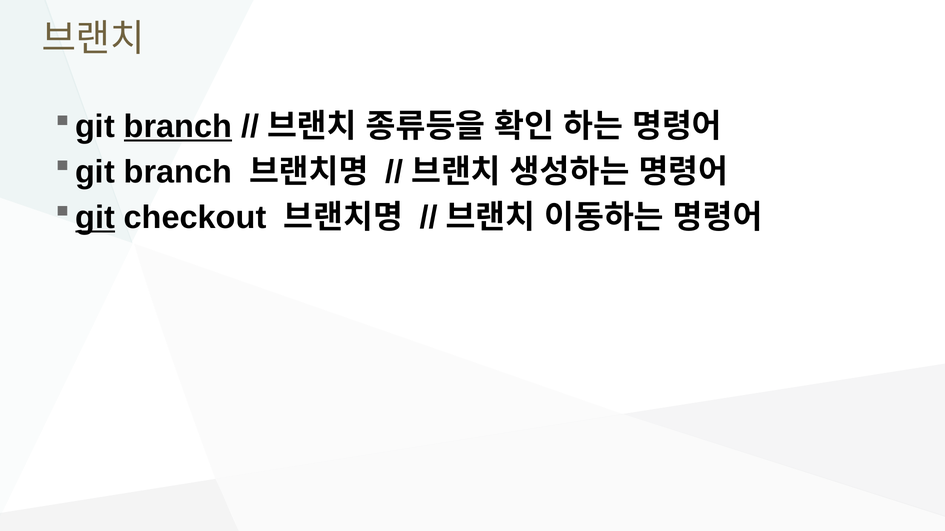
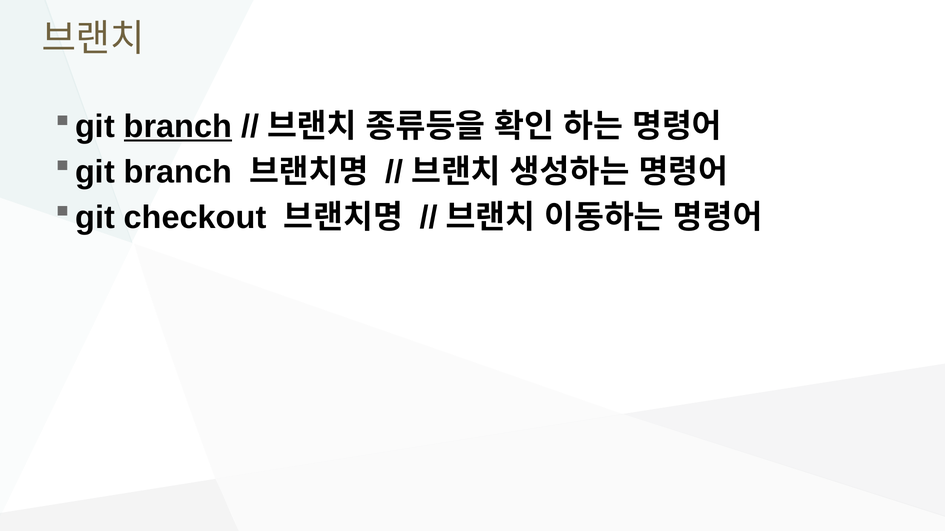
git underline: present -> none (95, 218)
